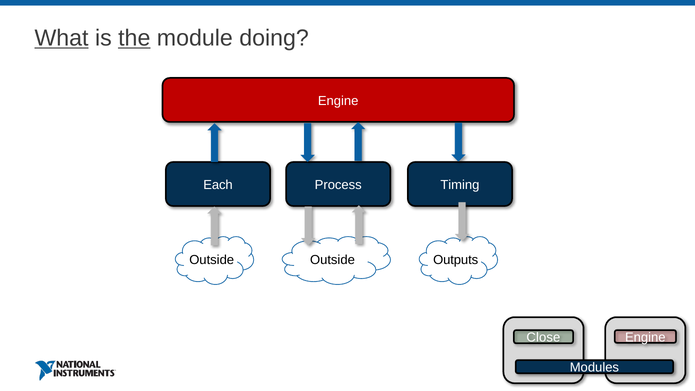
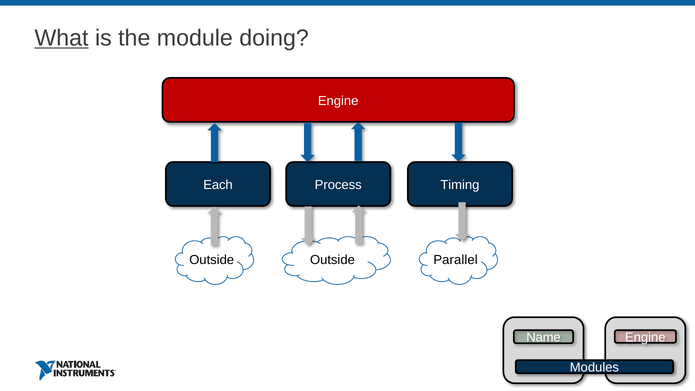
the underline: present -> none (134, 38)
Outputs: Outputs -> Parallel (456, 260)
Close: Close -> Name (544, 338)
